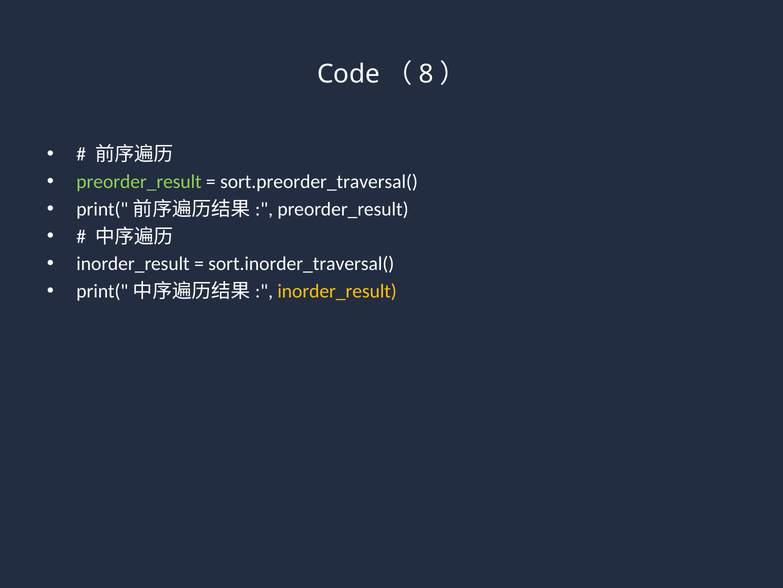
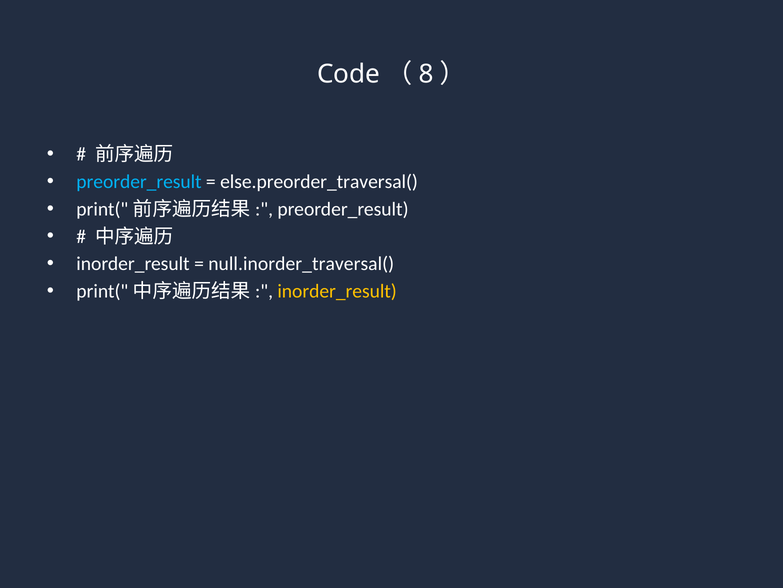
preorder_result colour: light green -> light blue (139, 181)
sort.preorder_traversal(: sort.preorder_traversal( -> else.preorder_traversal( (319, 181)
sort.inorder_traversal(: sort.inorder_traversal( -> null.inorder_traversal( (301, 264)
